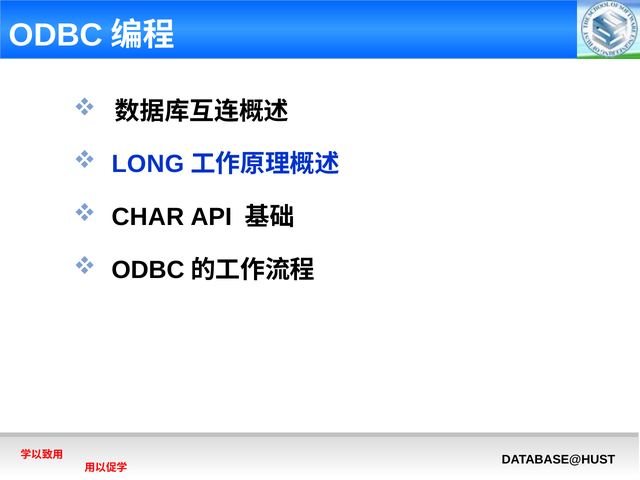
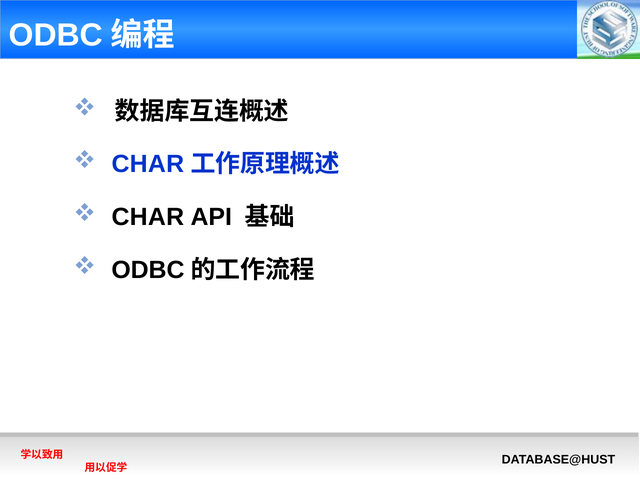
LONG: LONG -> CHAR (148, 164)
